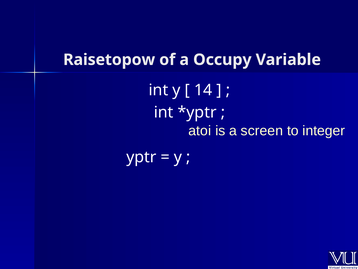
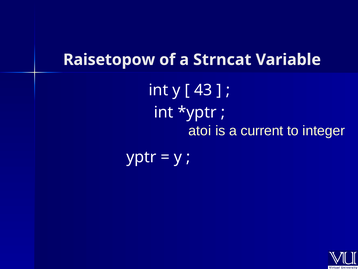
Occupy: Occupy -> Strncat (222, 60)
14: 14 -> 43 (203, 90)
screen: screen -> current (262, 130)
